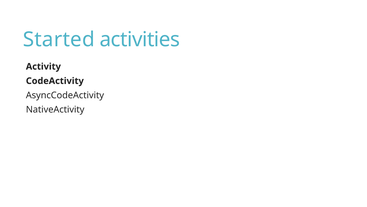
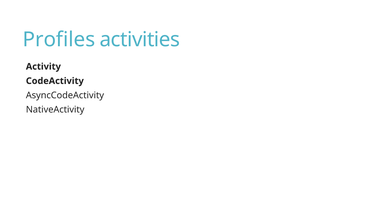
Started: Started -> Profiles (59, 39)
